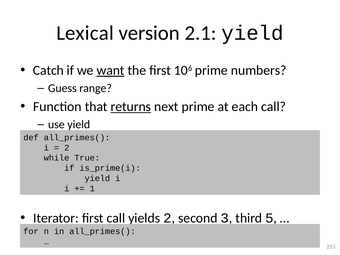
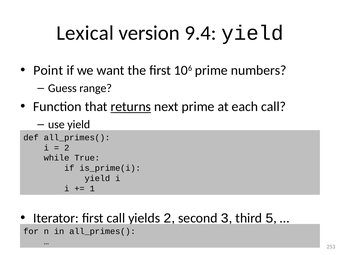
2.1: 2.1 -> 9.4 (200, 33)
Catch: Catch -> Point (48, 70)
want underline: present -> none (111, 70)
